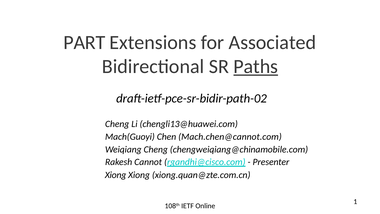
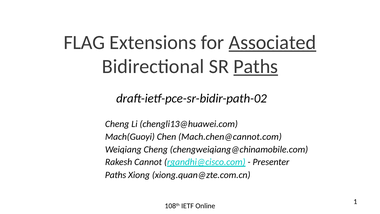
PART: PART -> FLAG (84, 42)
Associated underline: none -> present (272, 42)
Xiong: Xiong -> Paths (116, 175)
